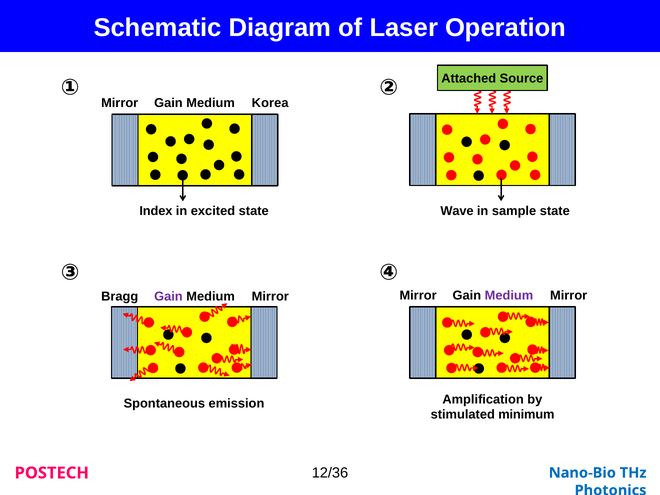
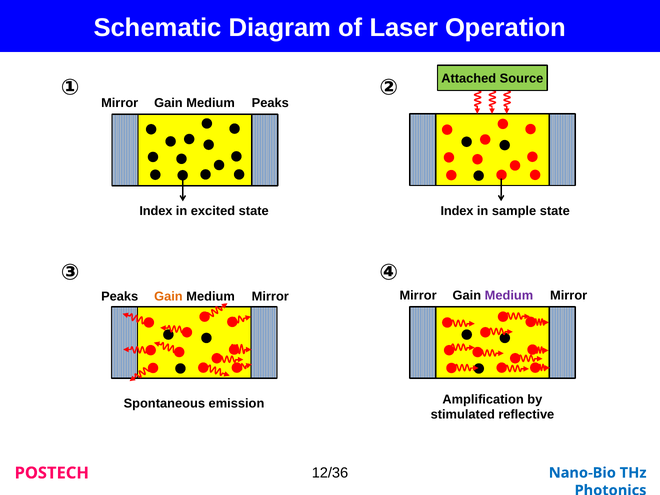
Mirror Korea: Korea -> Peaks (270, 103)
Wave: Wave -> Index (457, 211)
Bragg: Bragg -> Peaks (120, 296)
Gain colour: purple -> orange (168, 296)
minimum: minimum -> reflective (526, 415)
